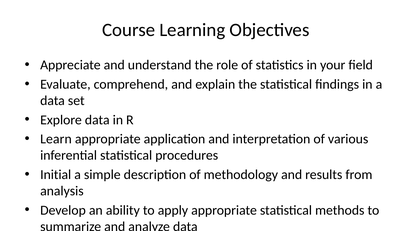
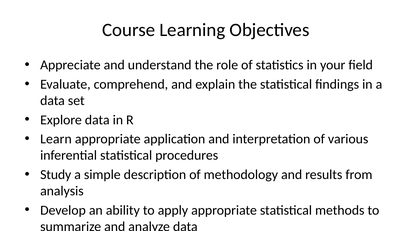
Initial: Initial -> Study (56, 175)
